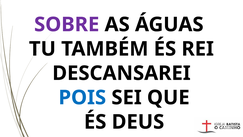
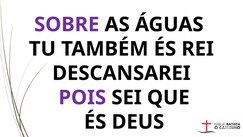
POIS colour: blue -> purple (82, 97)
